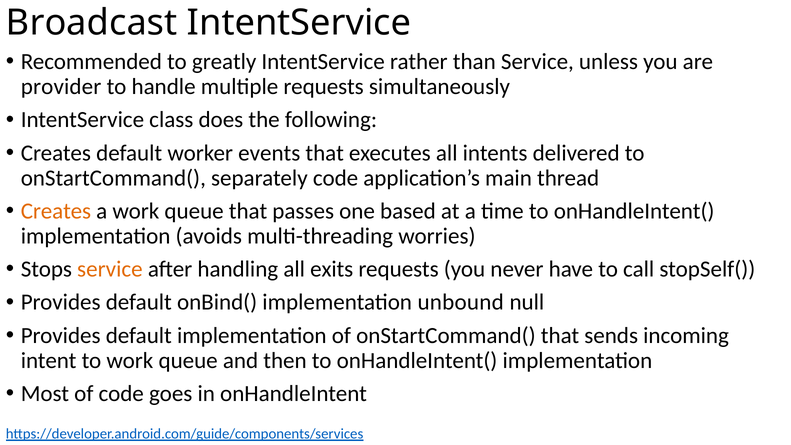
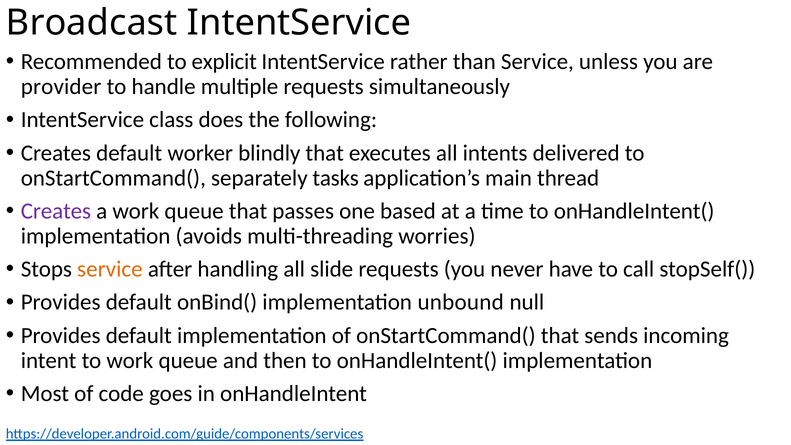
greatly: greatly -> explicit (224, 62)
events: events -> blindly (269, 153)
separately code: code -> tasks (336, 178)
Creates colour: orange -> purple (56, 211)
exits: exits -> slide (332, 269)
